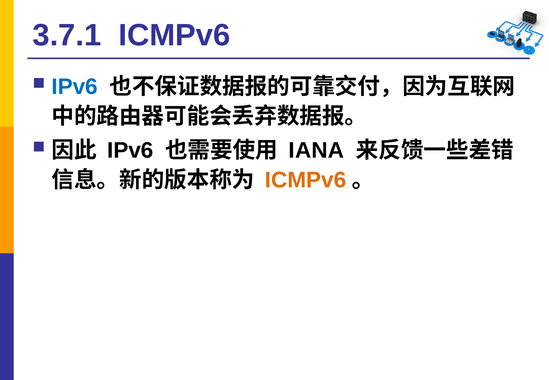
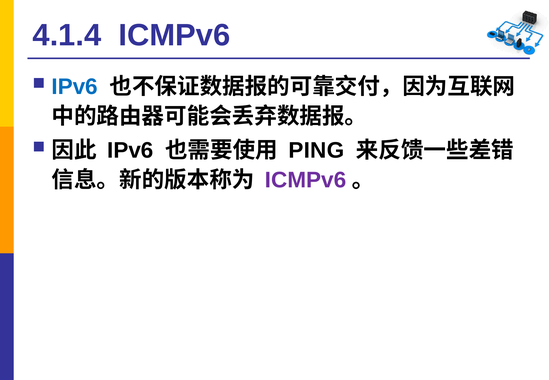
3.7.1: 3.7.1 -> 4.1.4 (67, 35)
IANA: IANA -> PING (316, 150)
ICMPv6 colour: orange -> purple (306, 180)
